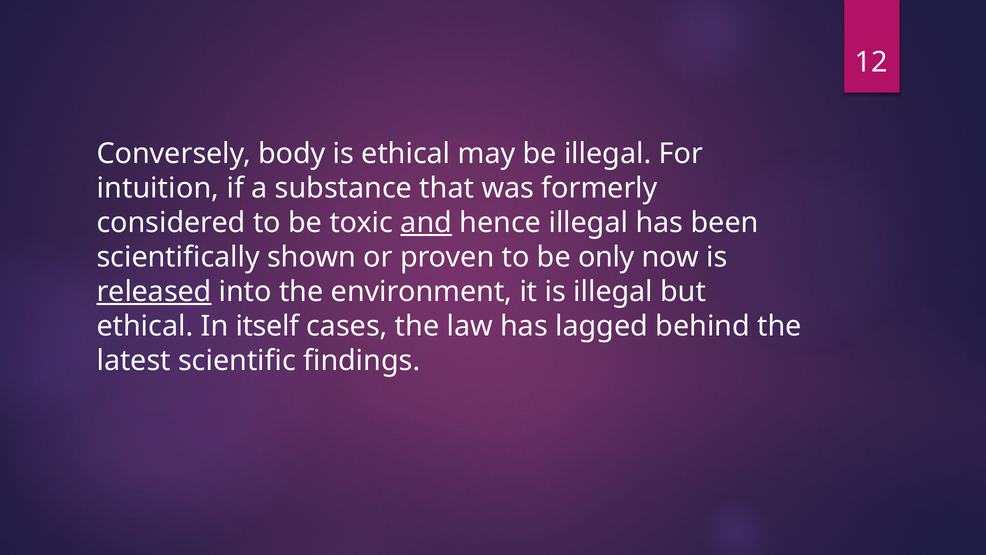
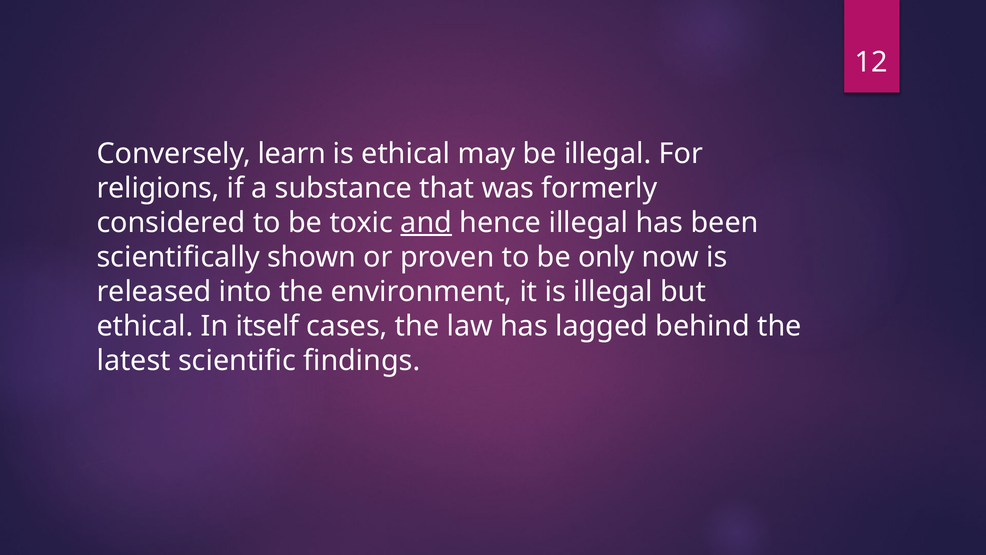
body: body -> learn (292, 154)
intuition: intuition -> religions (158, 188)
released underline: present -> none (154, 291)
